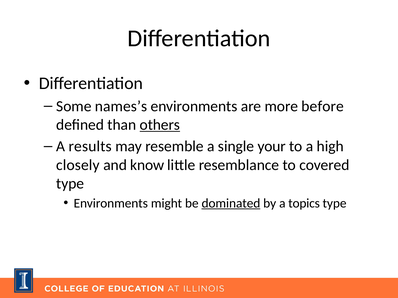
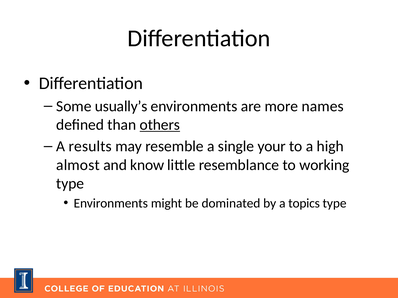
names’s: names’s -> usually’s (121, 106)
before: before -> names (323, 106)
closely: closely -> almost (78, 165)
covered: covered -> working (324, 165)
dominated underline: present -> none (231, 204)
